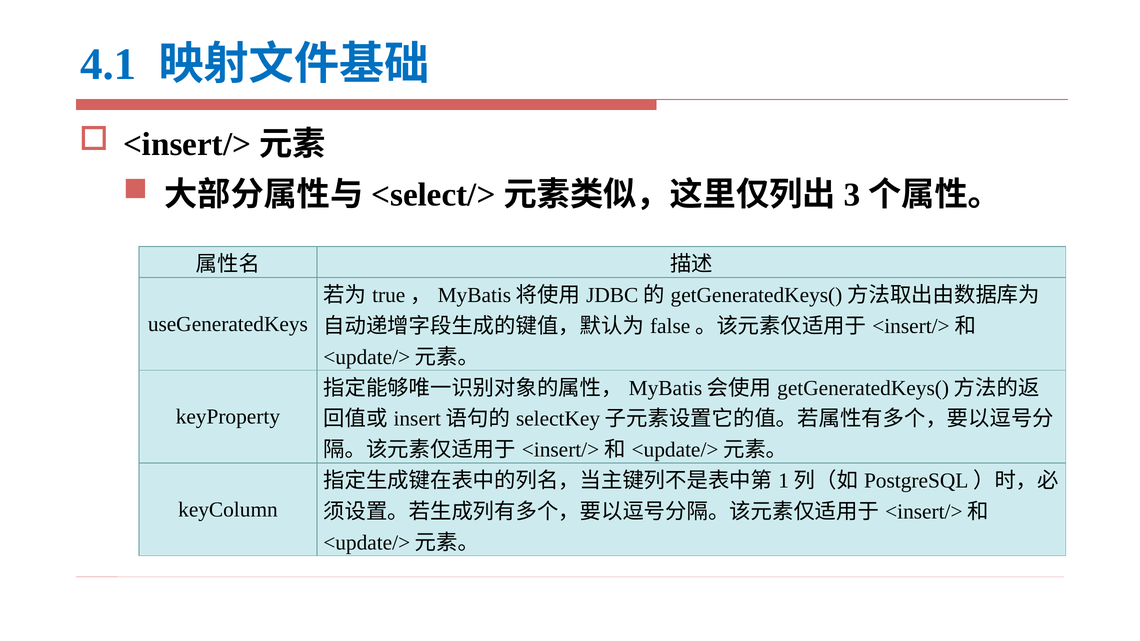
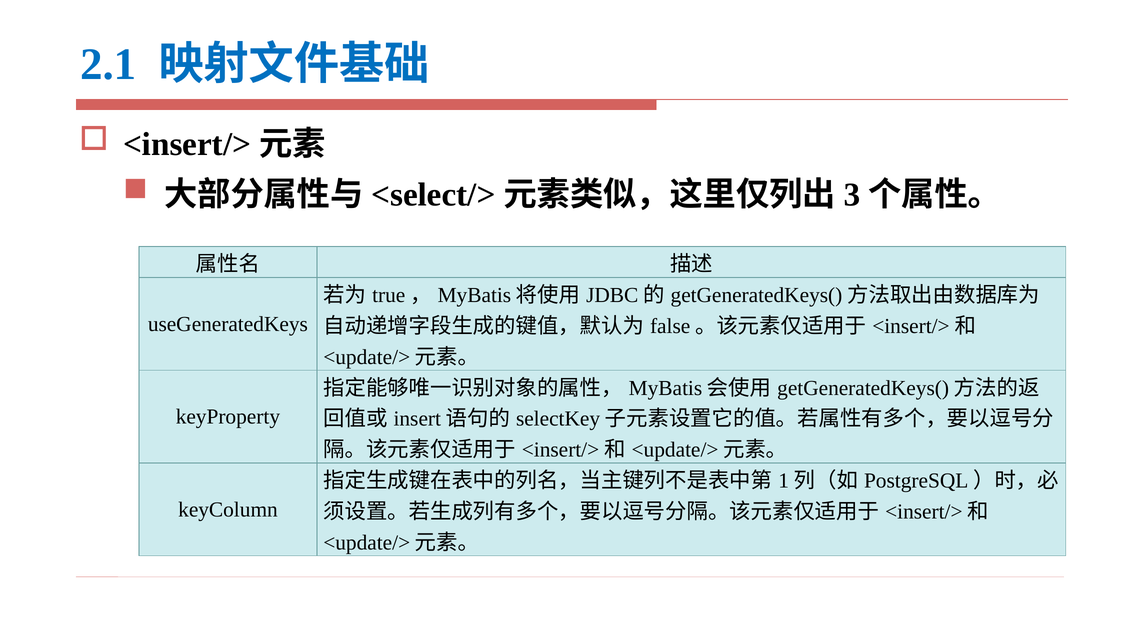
4.1: 4.1 -> 2.1 (108, 64)
